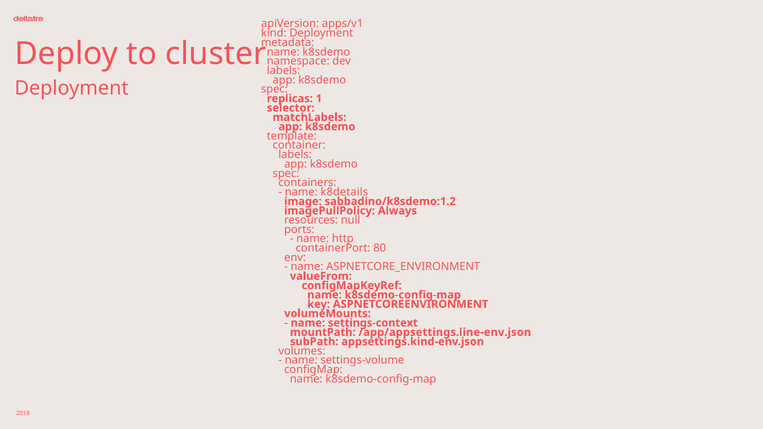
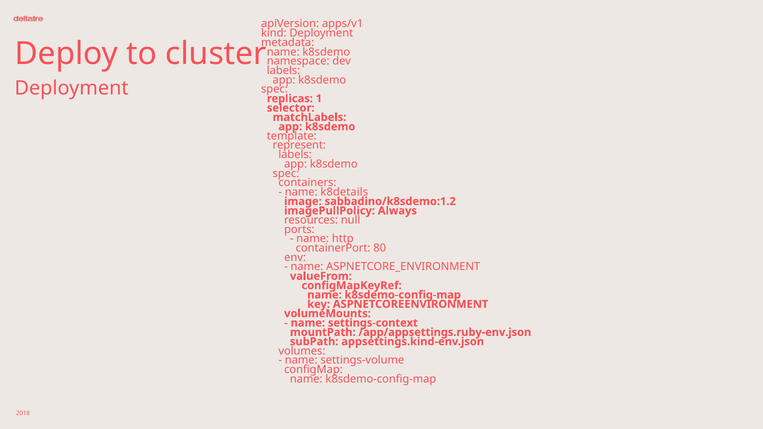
container: container -> represent (299, 145)
/app/appsettings.line-env.json: /app/appsettings.line-env.json -> /app/appsettings.ruby-env.json (445, 332)
